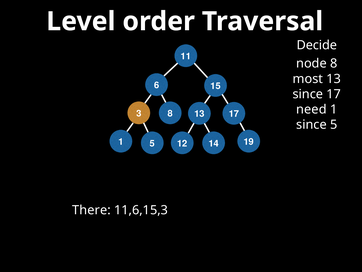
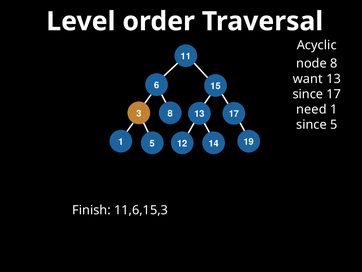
Decide: Decide -> Acyclic (317, 45)
most: most -> want (308, 79)
There: There -> Finish (92, 210)
